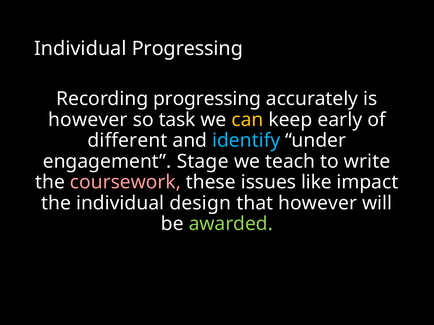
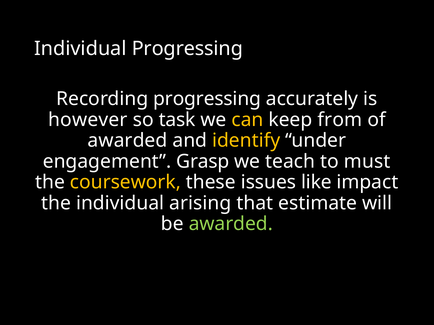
early: early -> from (340, 120)
different: different -> awarded (128, 141)
identify colour: light blue -> yellow (246, 141)
Stage: Stage -> Grasp (203, 162)
write: write -> must (367, 162)
coursework colour: pink -> yellow (125, 183)
design: design -> arising (200, 203)
that however: however -> estimate (318, 203)
